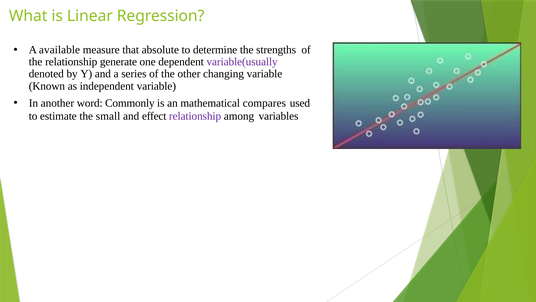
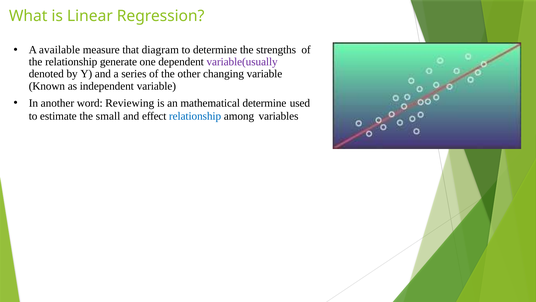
absolute: absolute -> diagram (160, 50)
Commonly: Commonly -> Reviewing (130, 103)
mathematical compares: compares -> determine (264, 103)
relationship colour: purple -> blue (195, 116)
